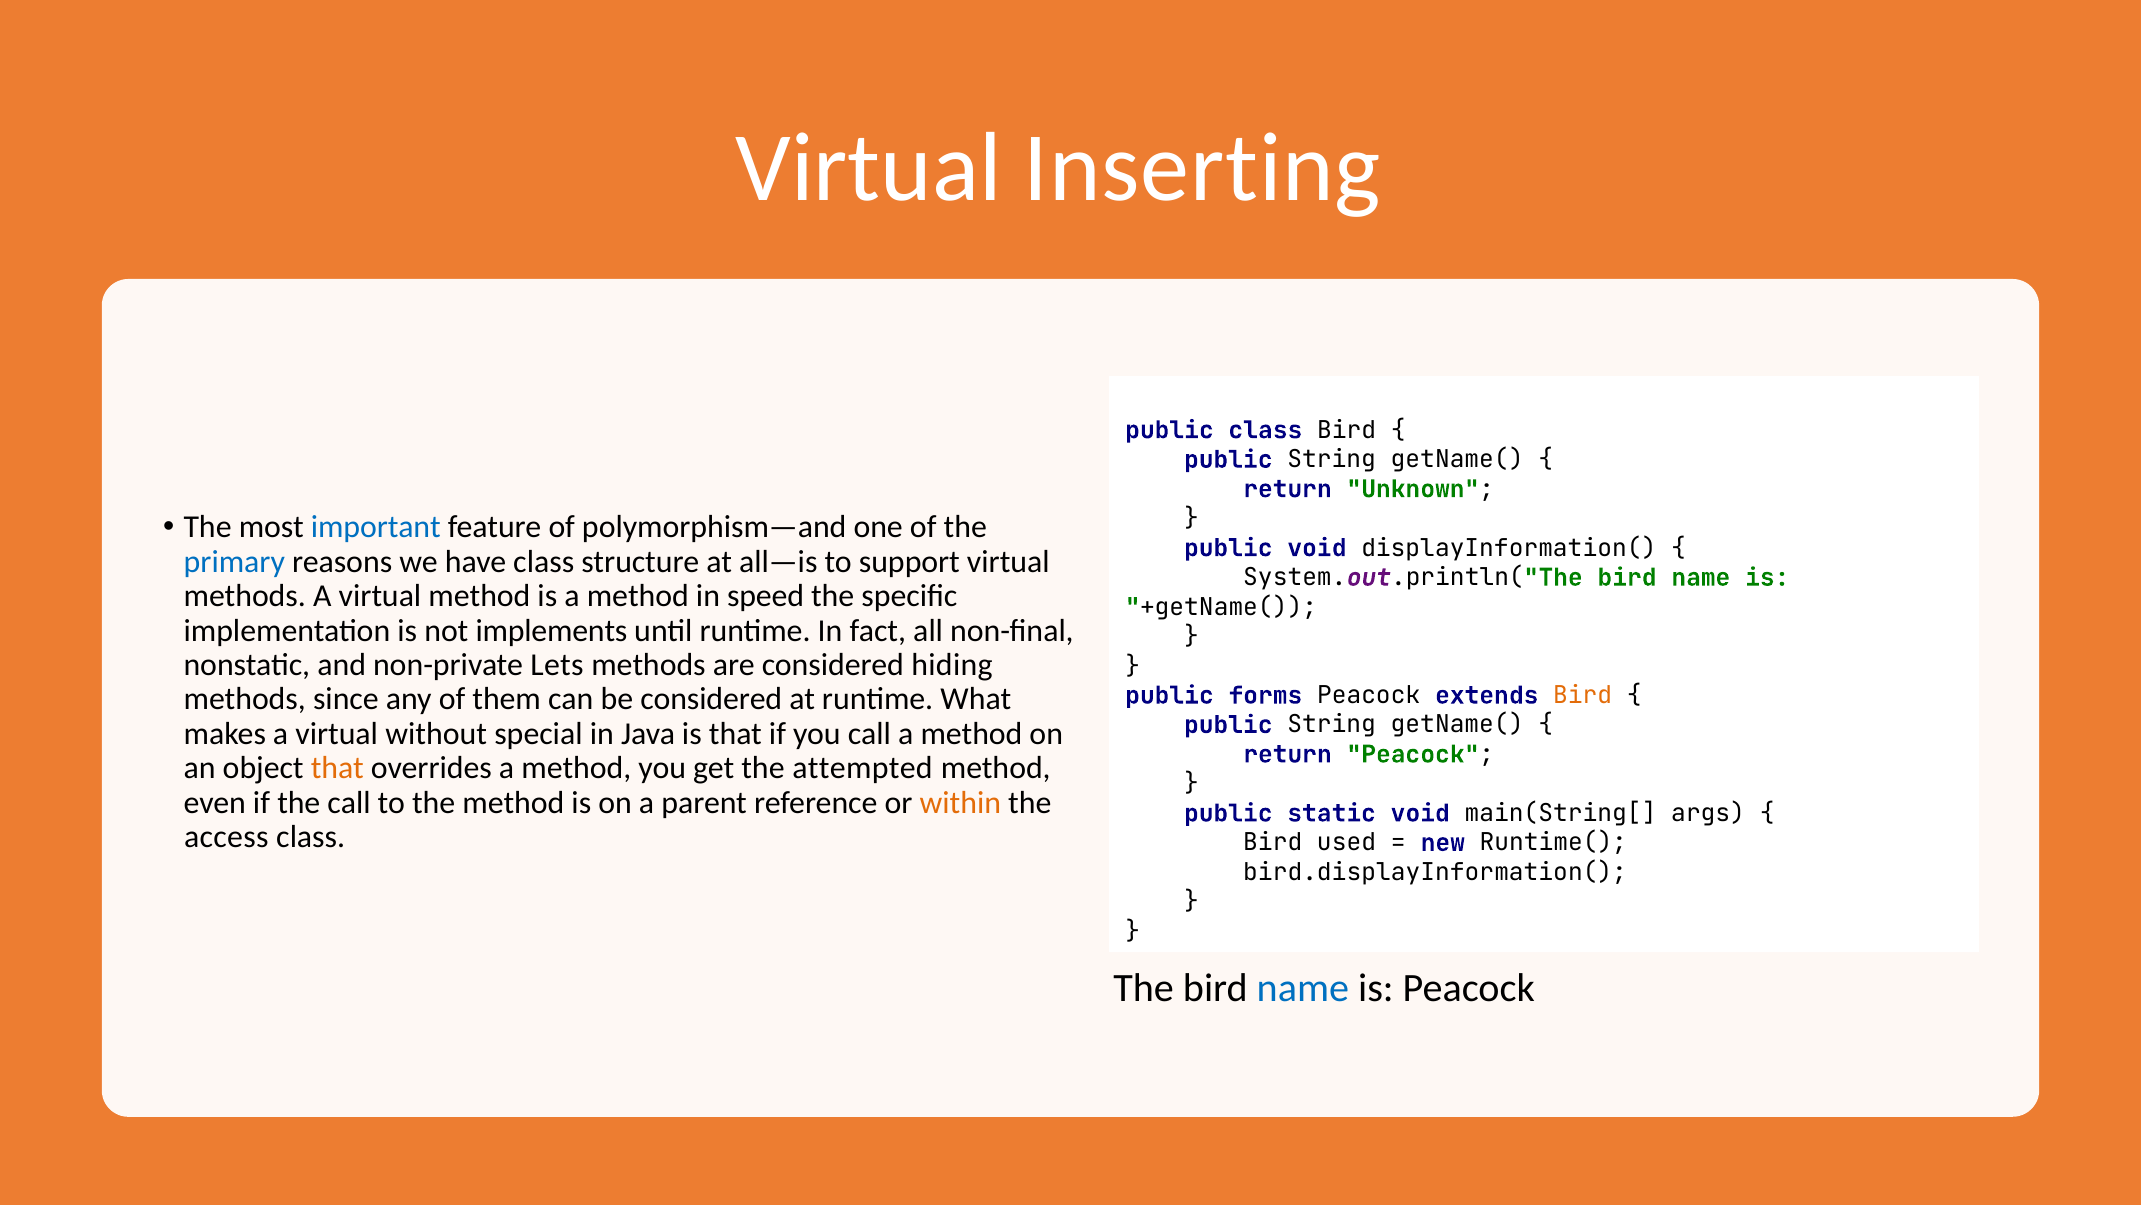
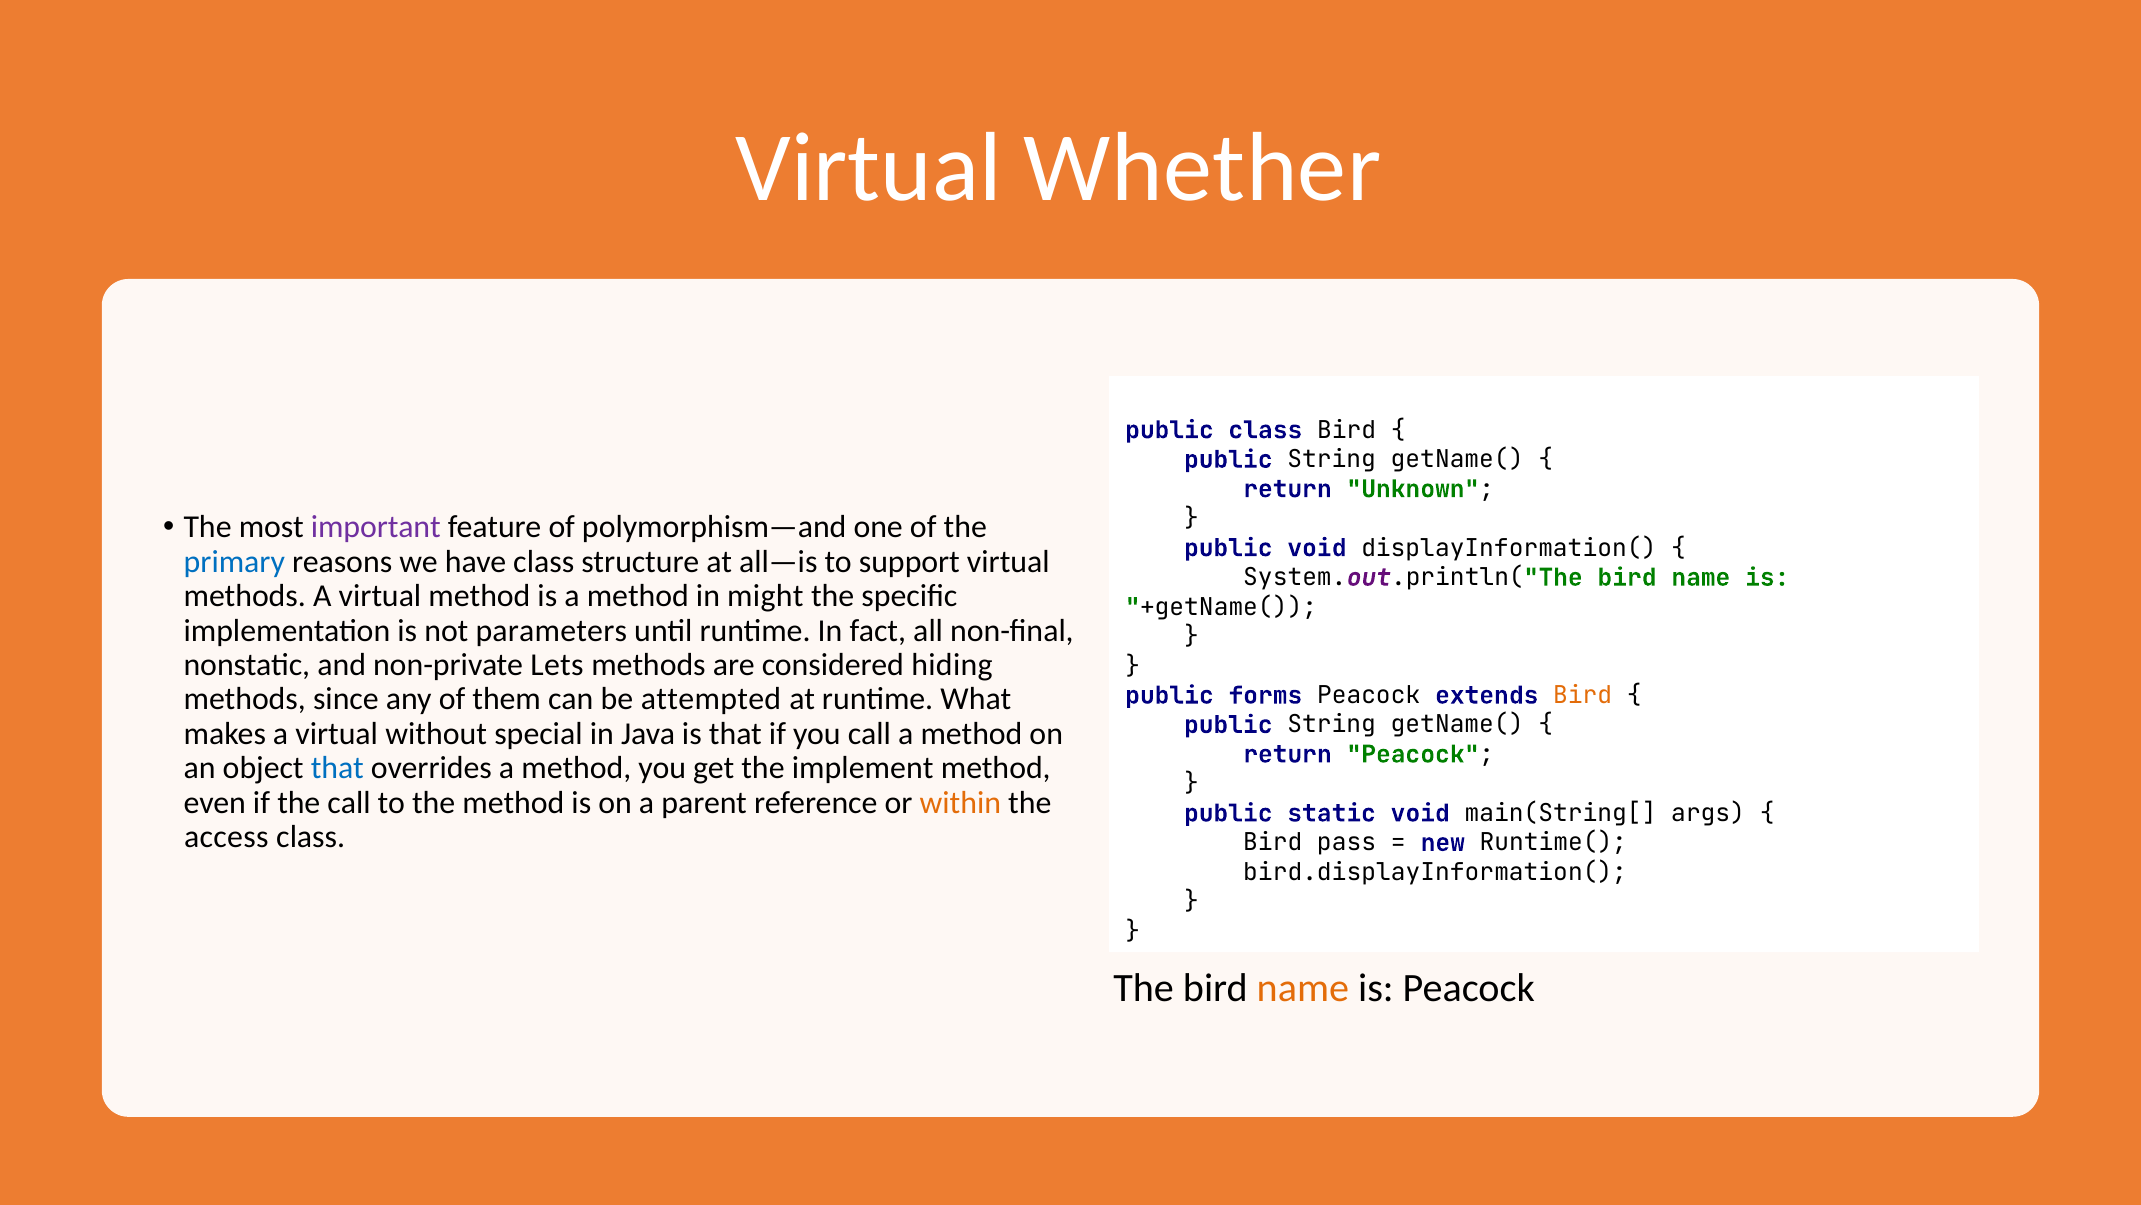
Inserting: Inserting -> Whether (1203, 168)
important colour: blue -> purple (376, 527)
speed: speed -> might (765, 596)
implements: implements -> parameters (551, 630)
be considered: considered -> attempted (711, 699)
that colour: orange -> blue (337, 768)
attempted: attempted -> implement (863, 768)
used: used -> pass (1347, 842)
name colour: blue -> orange (1303, 988)
